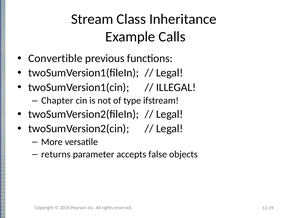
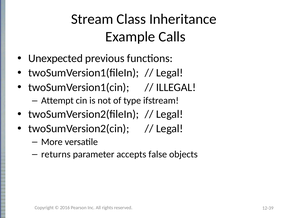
Convertible: Convertible -> Unexpected (56, 58)
Chapter: Chapter -> Attempt (57, 101)
